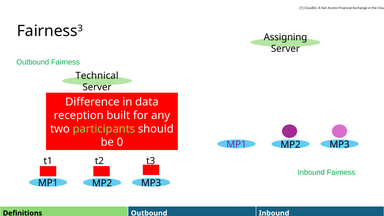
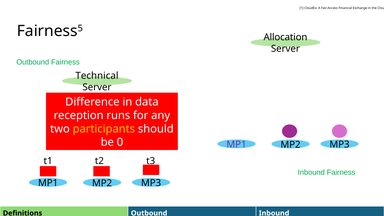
3: 3 -> 5 (80, 28)
Assigning: Assigning -> Allocation (285, 37)
built: built -> runs (118, 115)
participants colour: light green -> yellow (104, 129)
